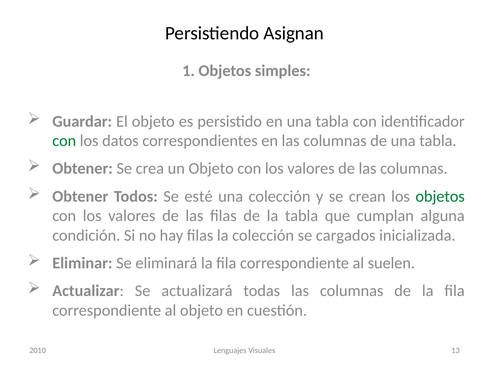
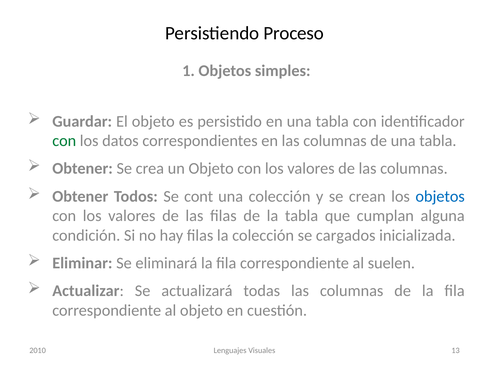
Asignan: Asignan -> Proceso (294, 33)
esté: esté -> cont (199, 196)
objetos colour: green -> blue (440, 196)
